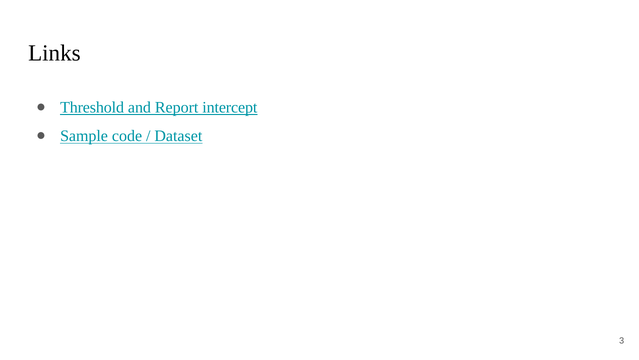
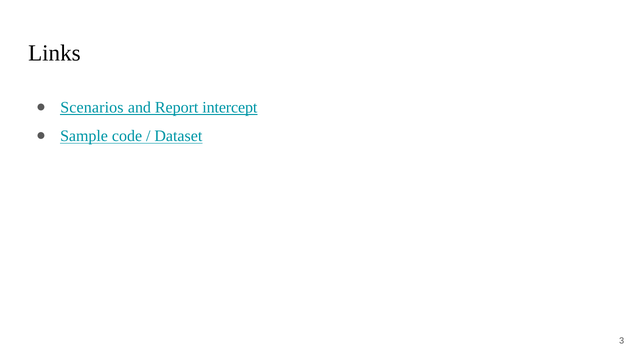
Threshold: Threshold -> Scenarios (92, 107)
